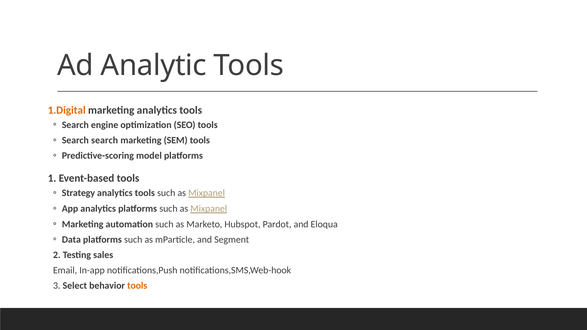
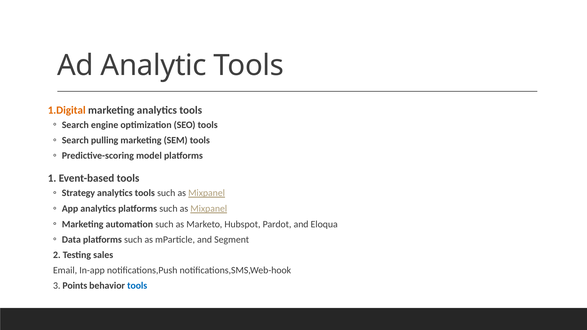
Search search: search -> pulling (105, 140)
Select: Select -> Points (75, 286)
tools colour: orange -> blue (137, 286)
